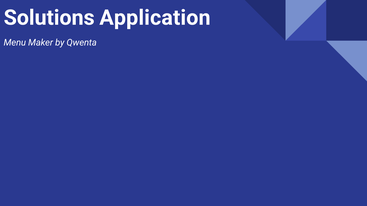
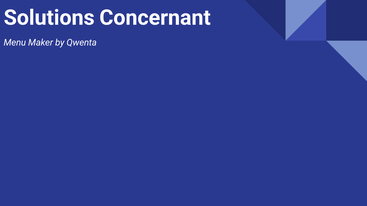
Application: Application -> Concernant (155, 18)
